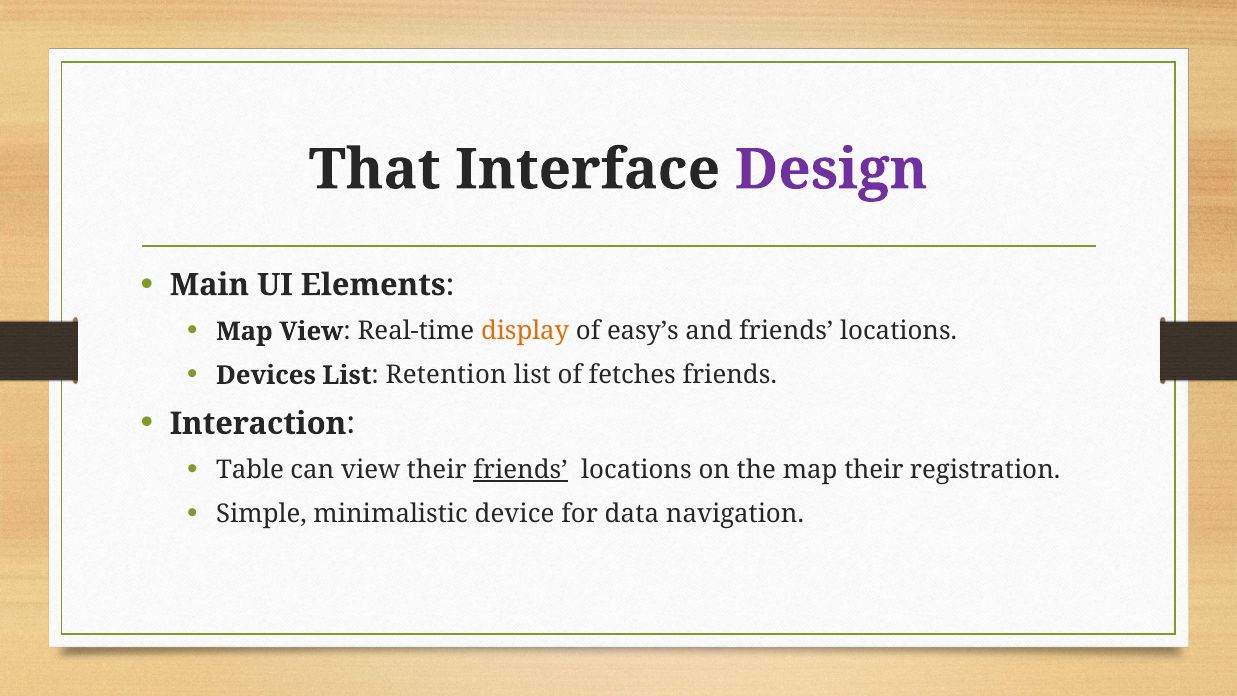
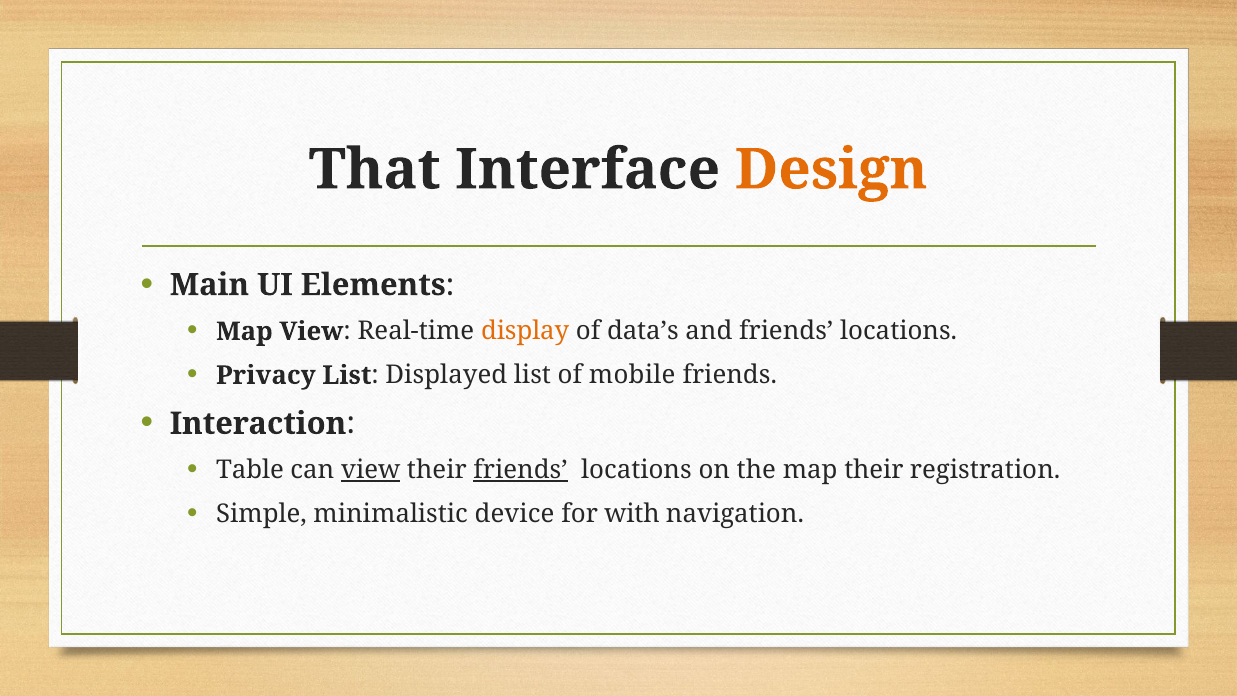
Design colour: purple -> orange (831, 170)
easy’s: easy’s -> data’s (643, 331)
Devices: Devices -> Privacy (266, 375)
Retention: Retention -> Displayed (446, 375)
fetches: fetches -> mobile (632, 375)
view underline: none -> present (371, 470)
data: data -> with (632, 514)
